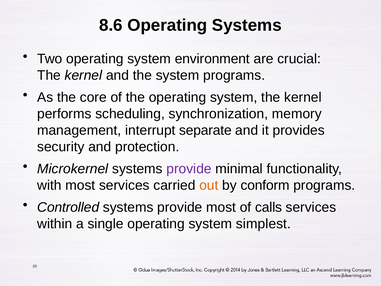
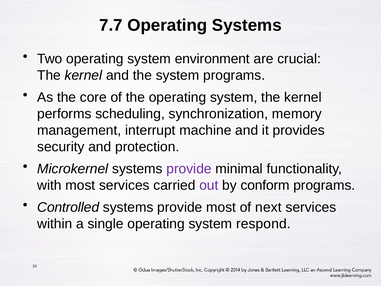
8.6: 8.6 -> 7.7 (111, 25)
separate: separate -> machine (205, 130)
out colour: orange -> purple (209, 185)
calls: calls -> next (268, 207)
simplest: simplest -> respond (263, 224)
